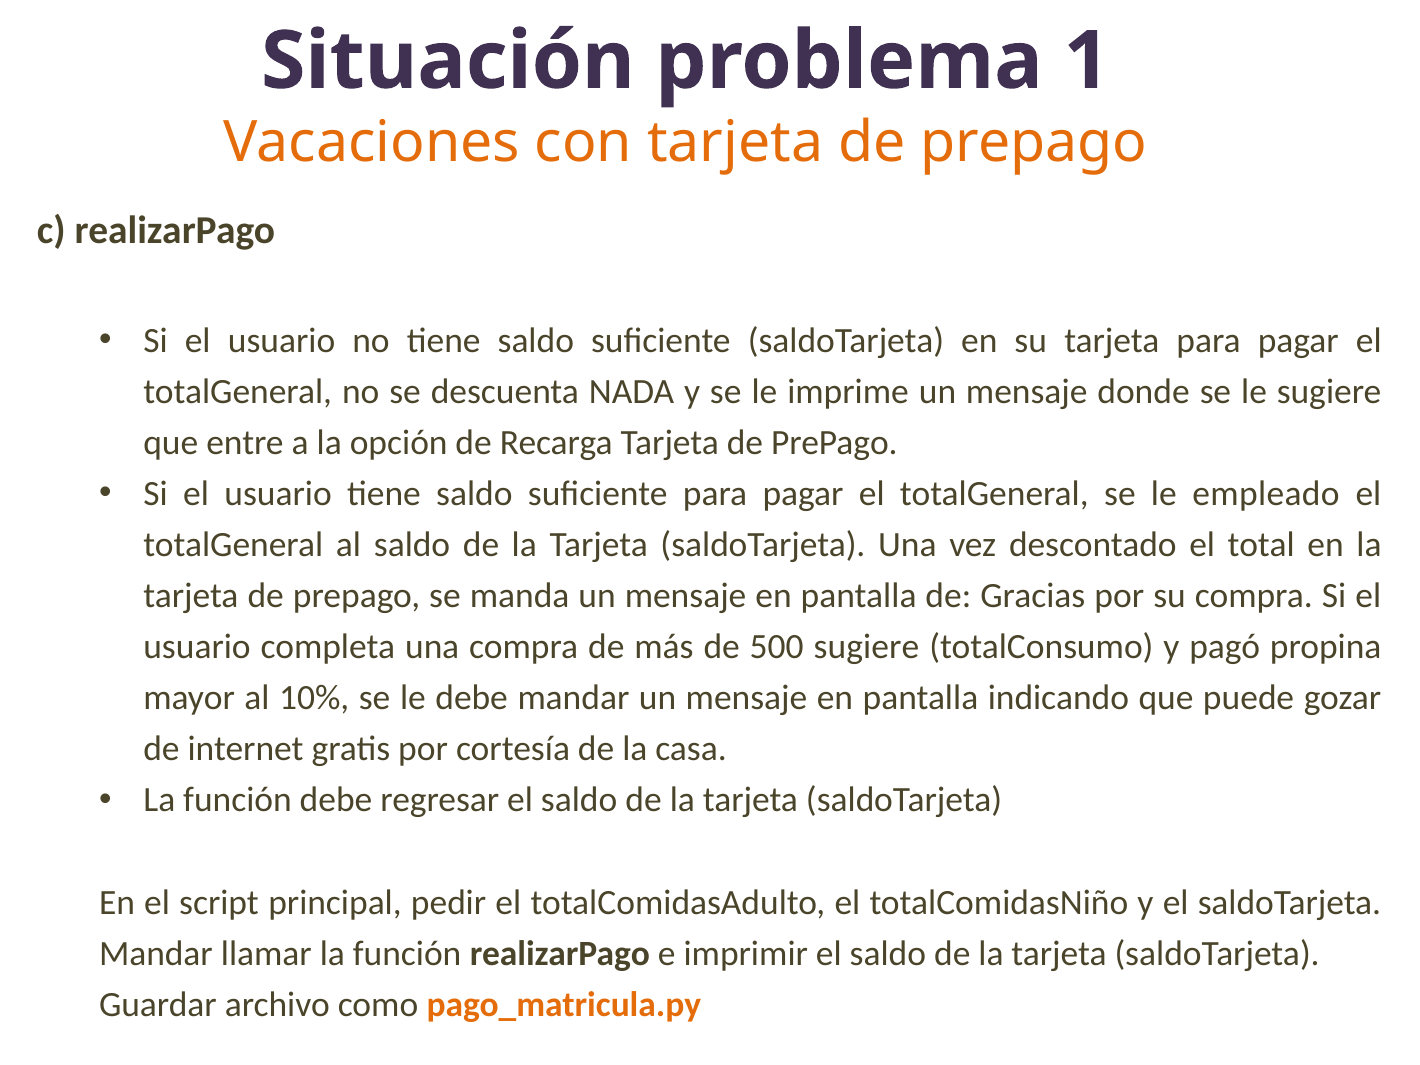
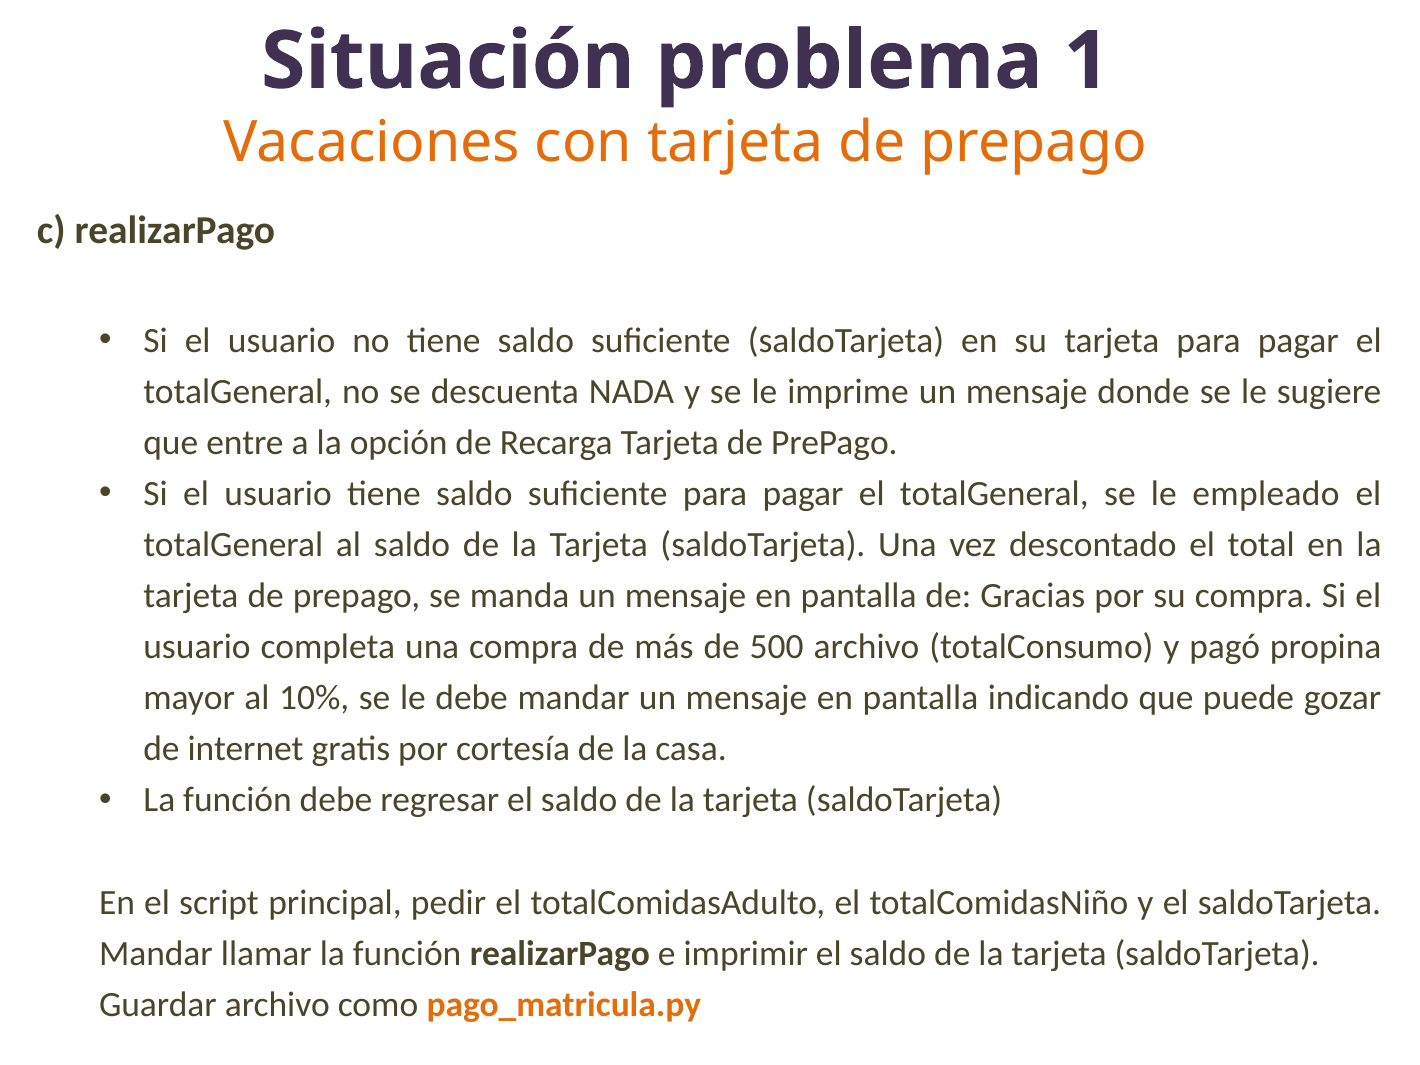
500 sugiere: sugiere -> archivo (866, 647)
